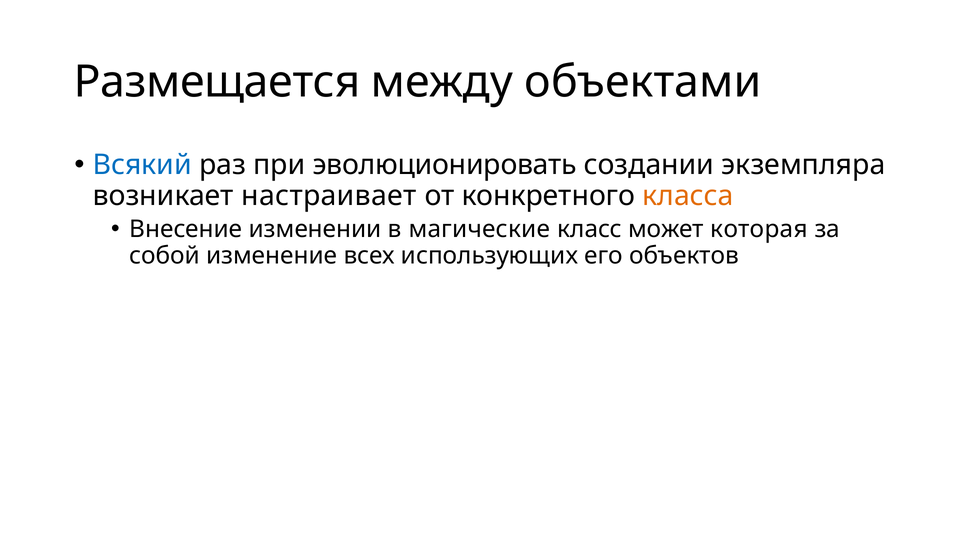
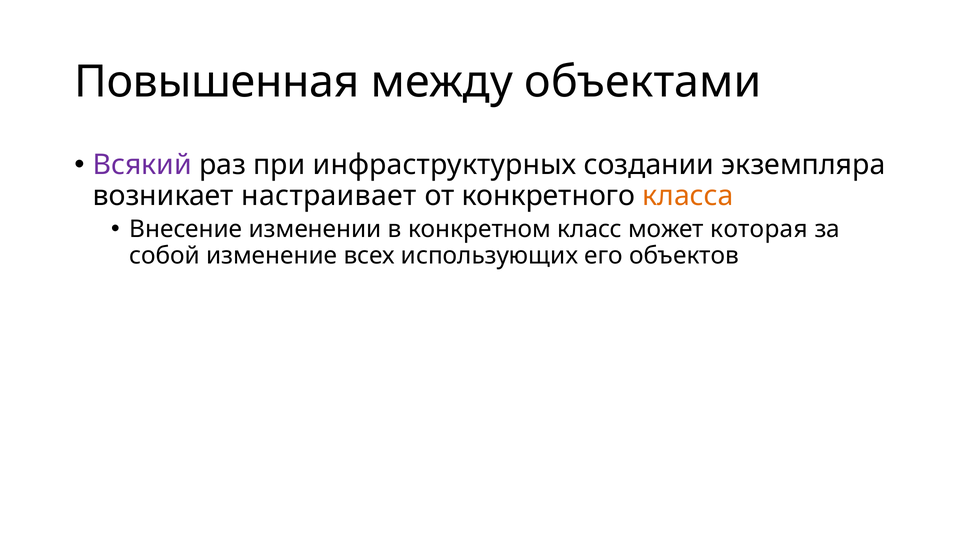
Размещается: Размещается -> Повышенная (217, 82)
Всякий colour: blue -> purple (142, 165)
эволюционировать: эволюционировать -> инфраструктурных (445, 165)
магические: магические -> конкретном (480, 229)
